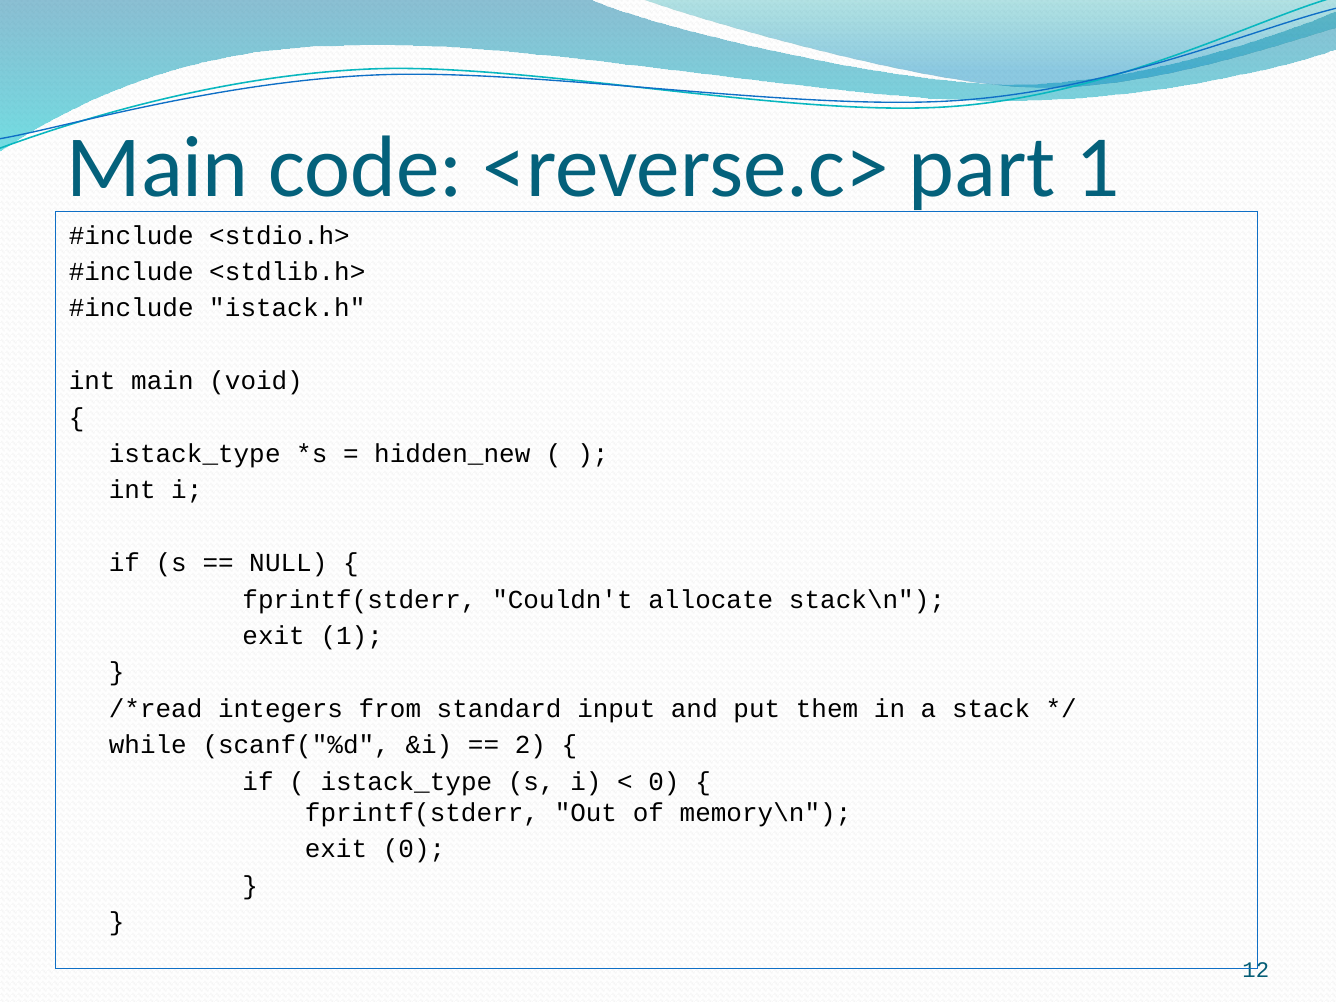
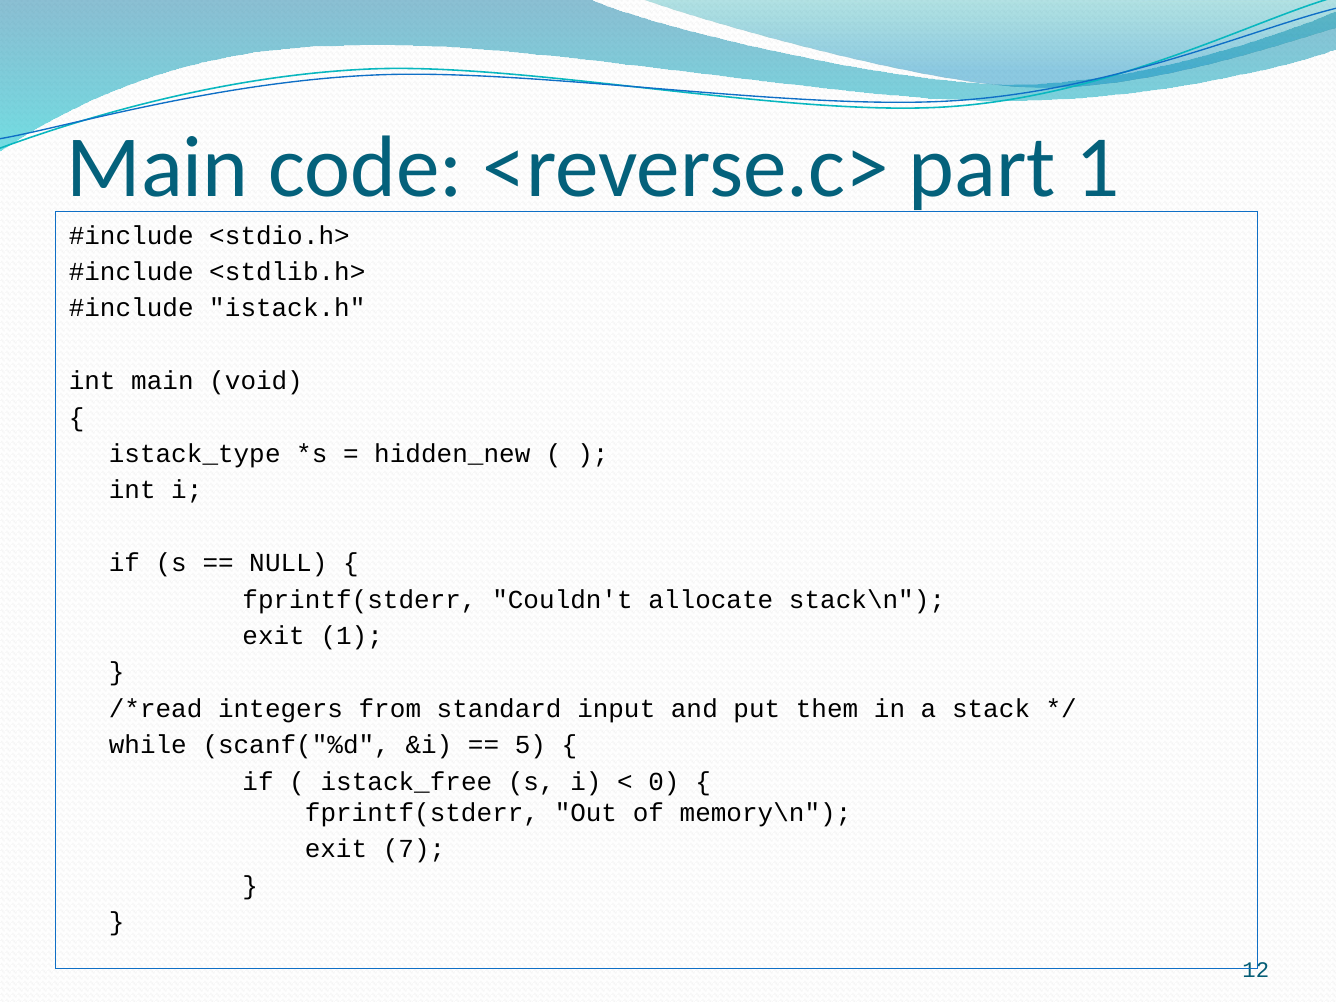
2: 2 -> 5 (530, 745)
istack_type: istack_type -> istack_free (406, 782)
exit 0: 0 -> 7 (414, 849)
